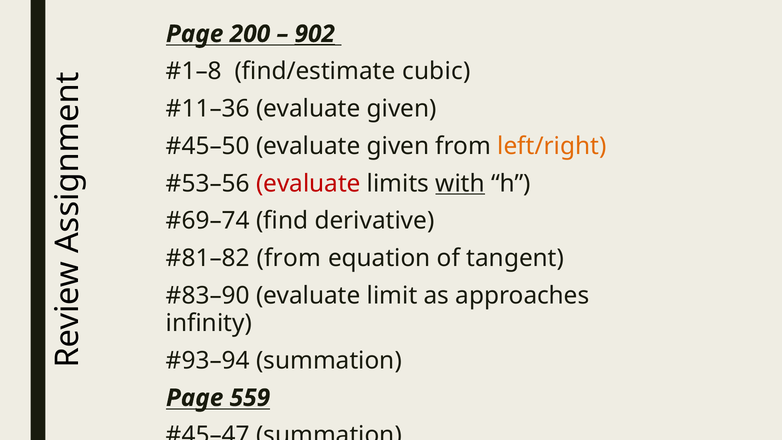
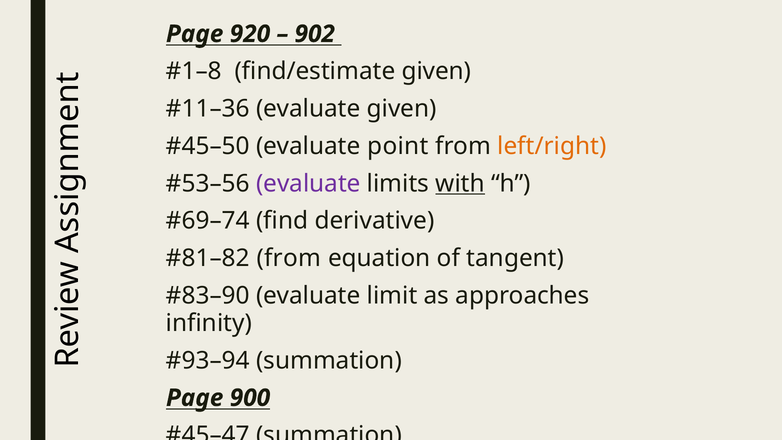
200: 200 -> 920 (250, 34)
902 underline: present -> none (315, 34)
find/estimate cubic: cubic -> given (437, 71)
given: given -> point (398, 146)
evaluate colour: red -> purple (308, 183)
559: 559 -> 900 (250, 398)
